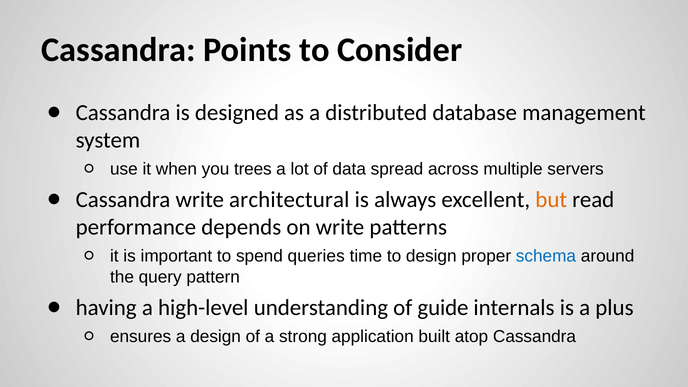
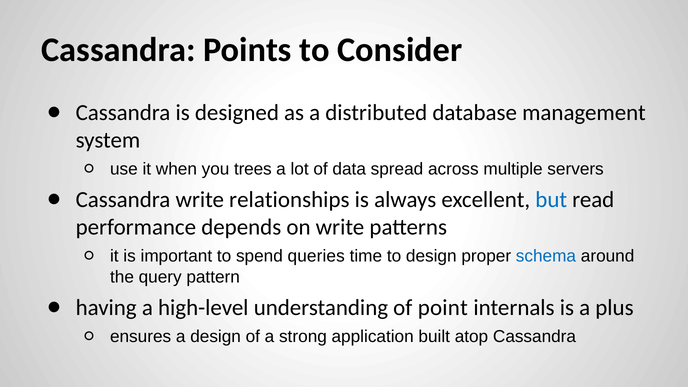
architectural: architectural -> relationships (289, 200)
but colour: orange -> blue (551, 200)
guide: guide -> point (443, 308)
